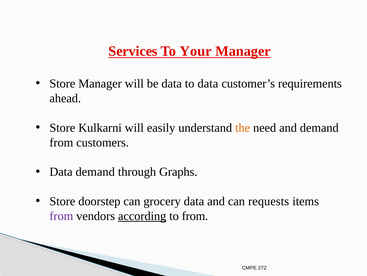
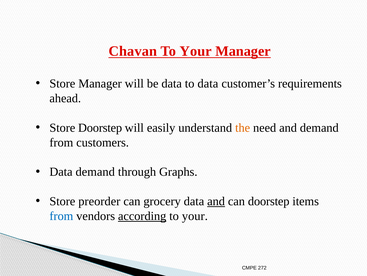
Services: Services -> Chavan (133, 51)
Store Kulkarni: Kulkarni -> Doorstep (100, 127)
doorstep: doorstep -> preorder (99, 201)
and underline: none -> present (216, 201)
can requests: requests -> doorstep (269, 201)
from colour: purple -> blue (61, 216)
from: from -> your (195, 216)
